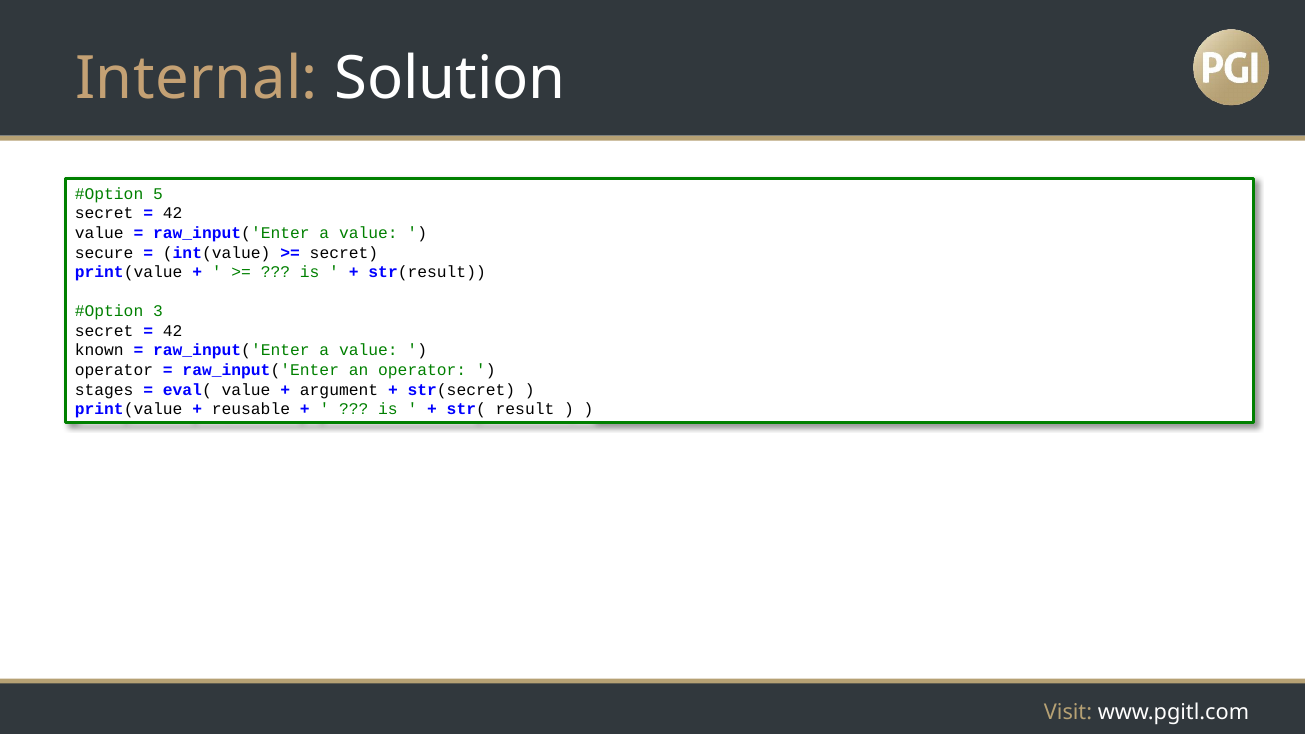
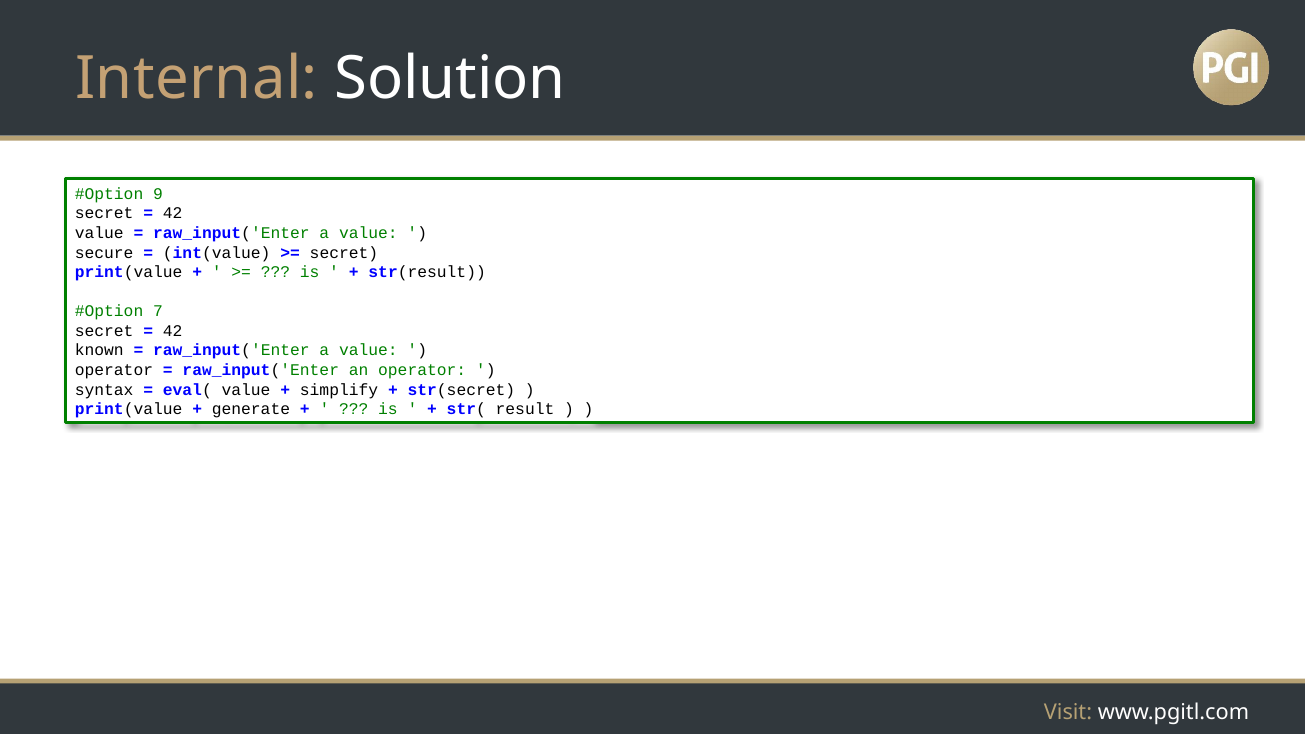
5: 5 -> 9 (158, 194)
3: 3 -> 7 (158, 311)
stages: stages -> syntax (104, 390)
argument: argument -> simplify (339, 390)
reusable: reusable -> generate (251, 409)
